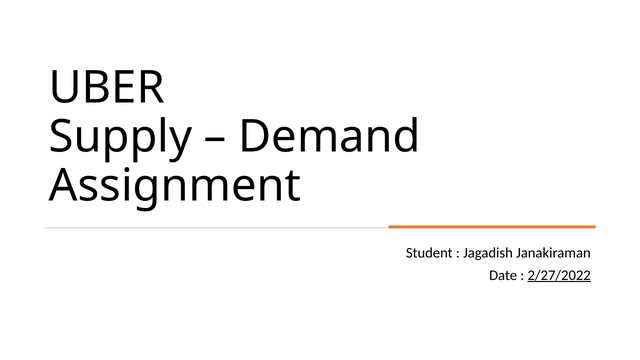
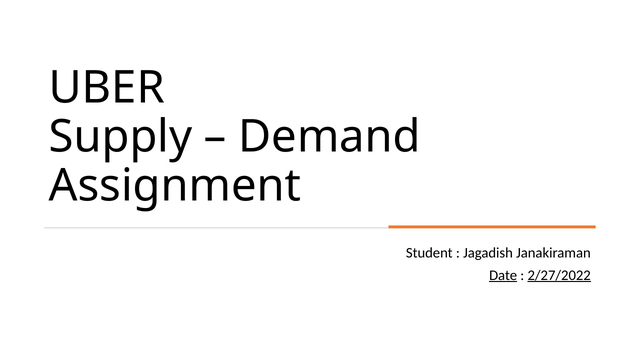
Date underline: none -> present (503, 275)
